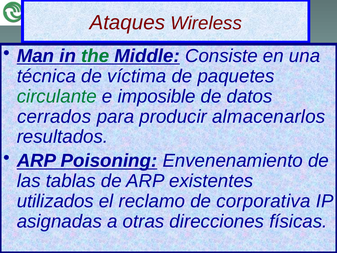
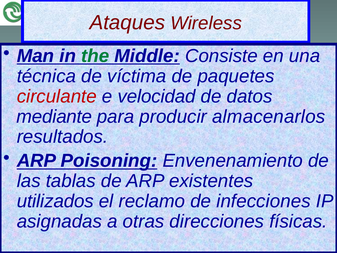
circulante colour: green -> red (57, 96)
imposible: imposible -> velocidad (157, 96)
cerrados: cerrados -> mediante (54, 116)
corporativa: corporativa -> infecciones (263, 201)
